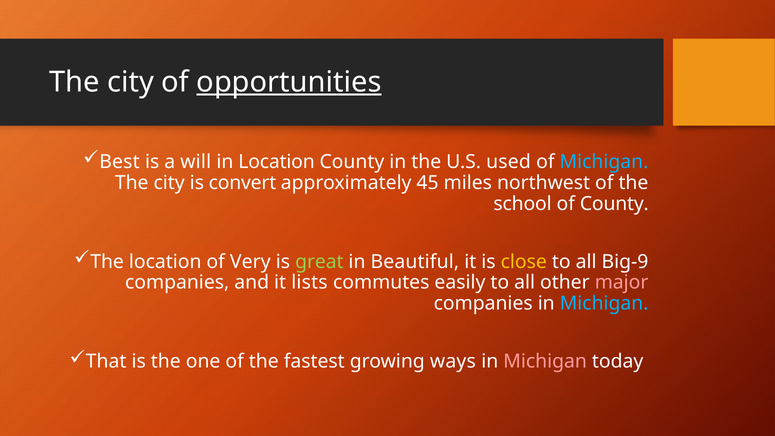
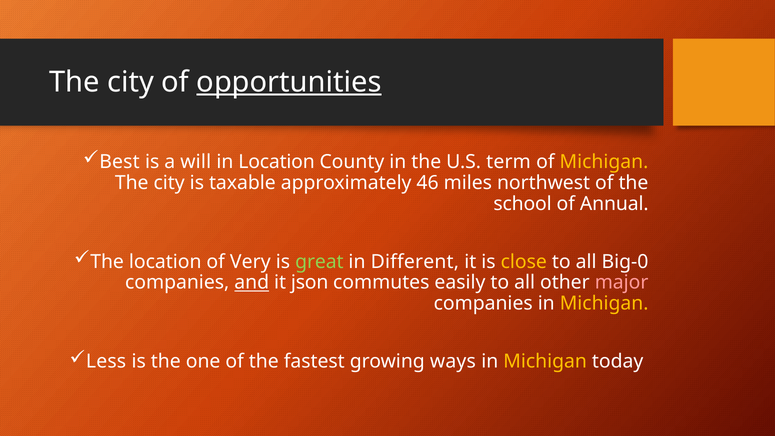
used: used -> term (509, 162)
Michigan colour: light blue -> yellow (604, 162)
convert: convert -> taxable (242, 183)
45: 45 -> 46 (428, 183)
of County: County -> Annual (614, 204)
Beautiful: Beautiful -> Different (415, 262)
Big-9: Big-9 -> Big-0 (625, 262)
and underline: none -> present (252, 283)
lists: lists -> json (310, 283)
Michigan colour: light blue -> yellow (604, 303)
That: That -> Less (106, 361)
Michigan colour: pink -> yellow (545, 361)
